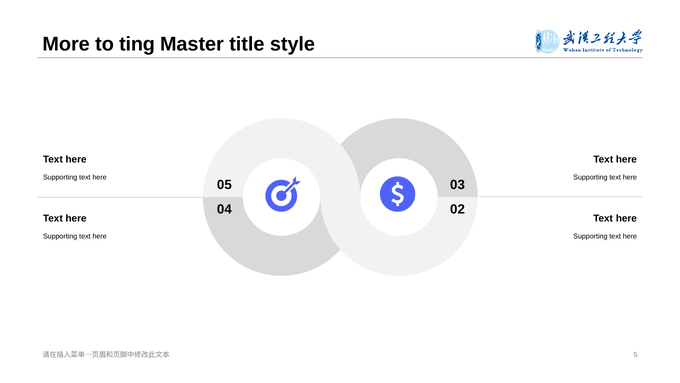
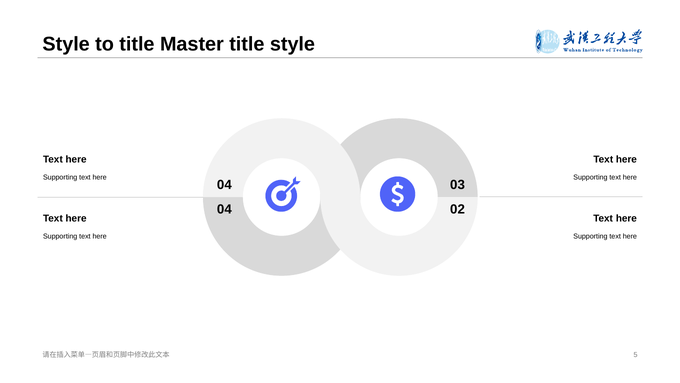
More: More -> Style (66, 44)
to ting: ting -> title (137, 44)
5: 5 -> 4 (228, 185)
